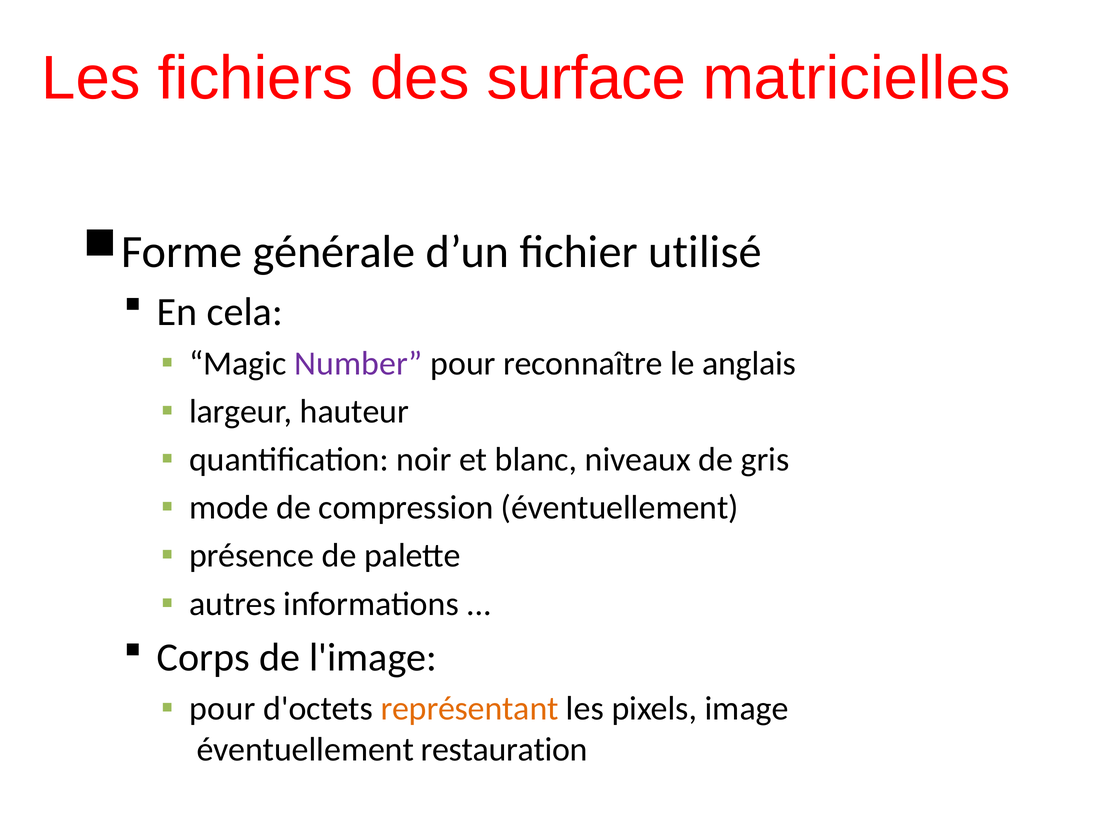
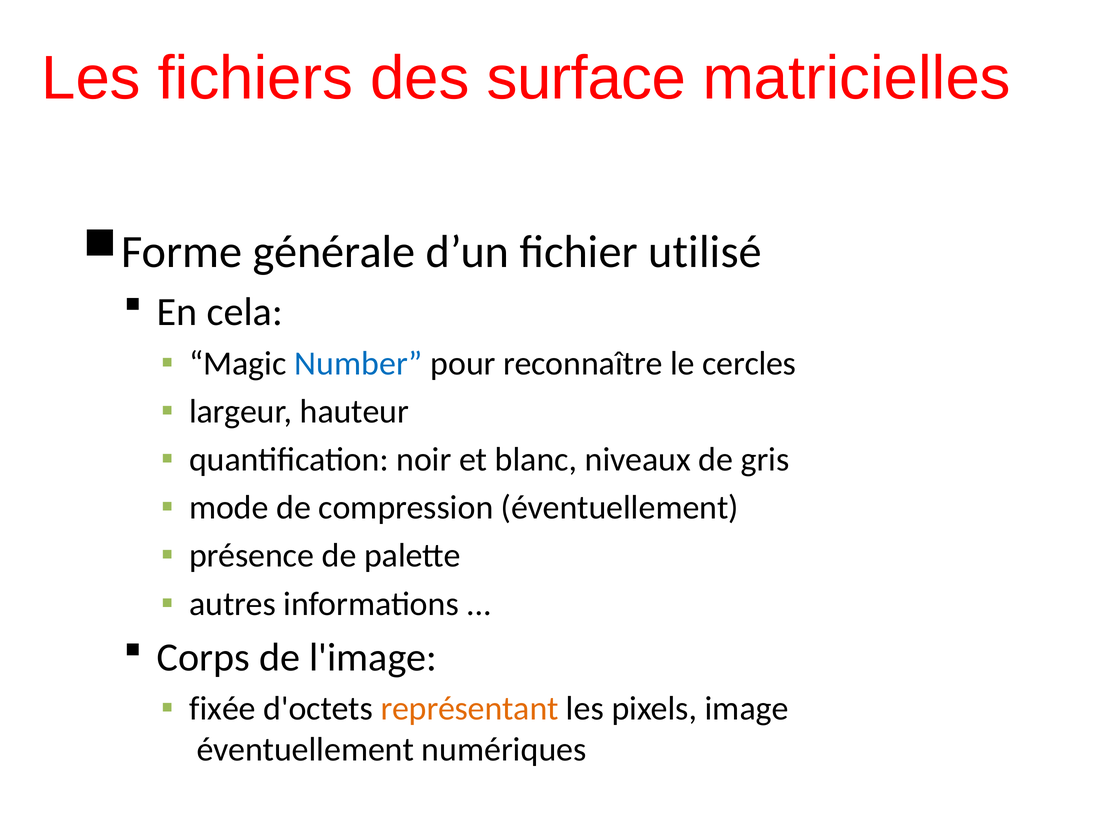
Number colour: purple -> blue (358, 363)
anglais: anglais -> cercles (749, 363)
pour: pour -> fixée (222, 709)
restauration: restauration -> numériques (504, 750)
